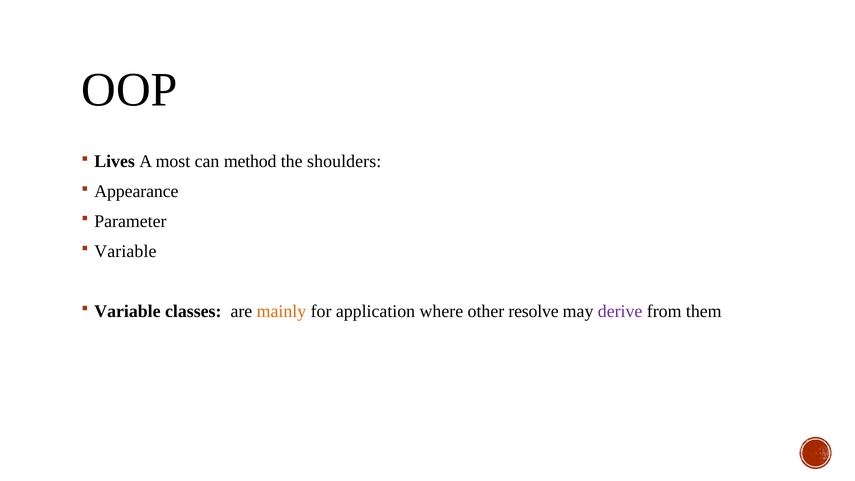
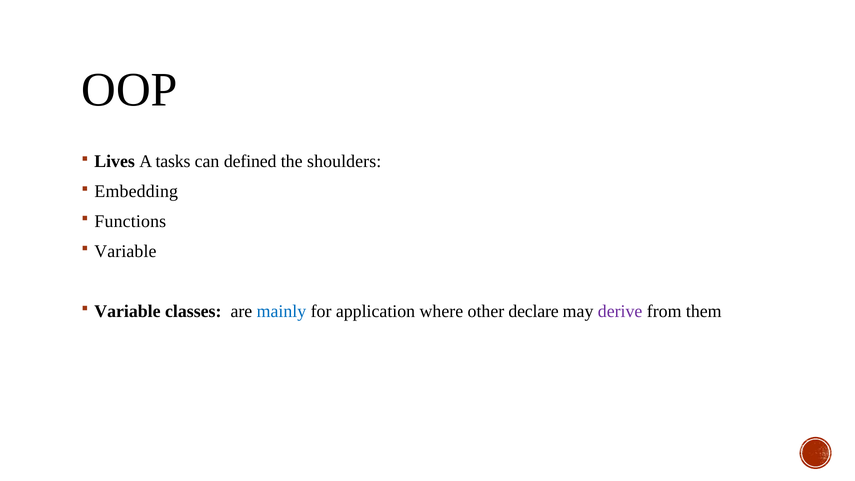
most: most -> tasks (173, 161)
method: method -> defined (250, 161)
Appearance: Appearance -> Embedding (136, 191)
Parameter: Parameter -> Functions (130, 221)
mainly colour: orange -> blue (281, 311)
resolve: resolve -> declare (534, 311)
